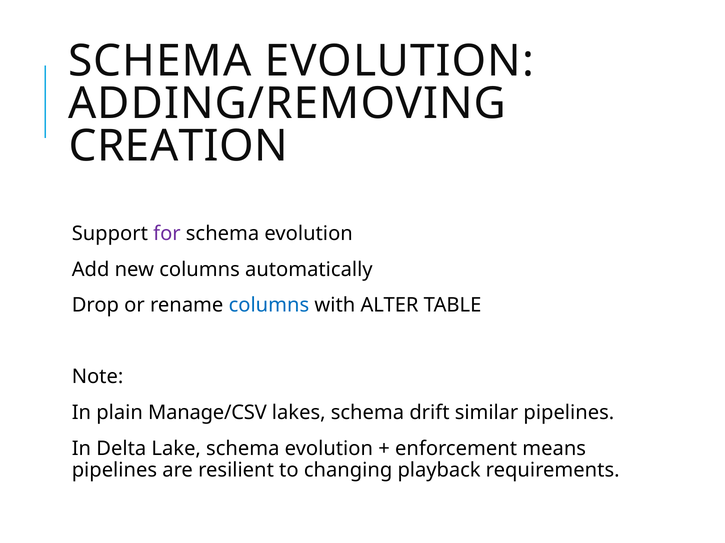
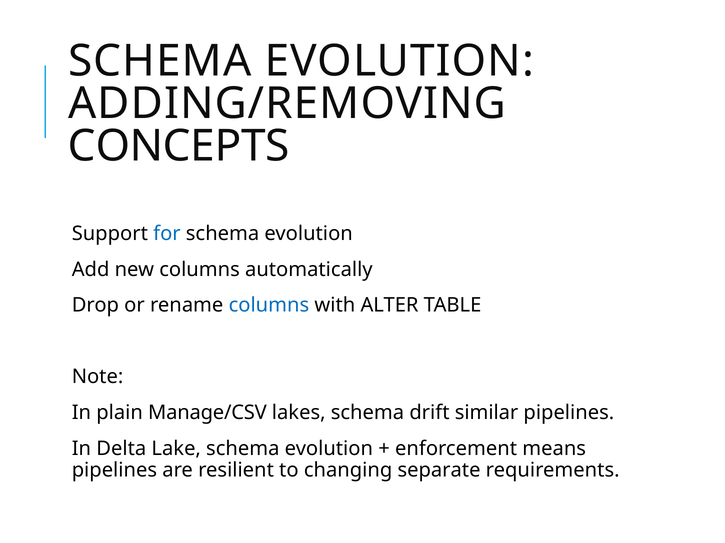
CREATION: CREATION -> CONCEPTS (179, 147)
for colour: purple -> blue (167, 234)
playback: playback -> separate (439, 471)
